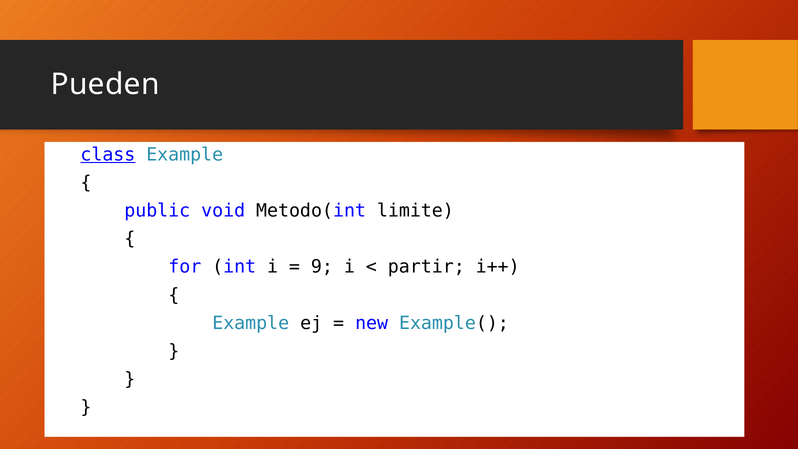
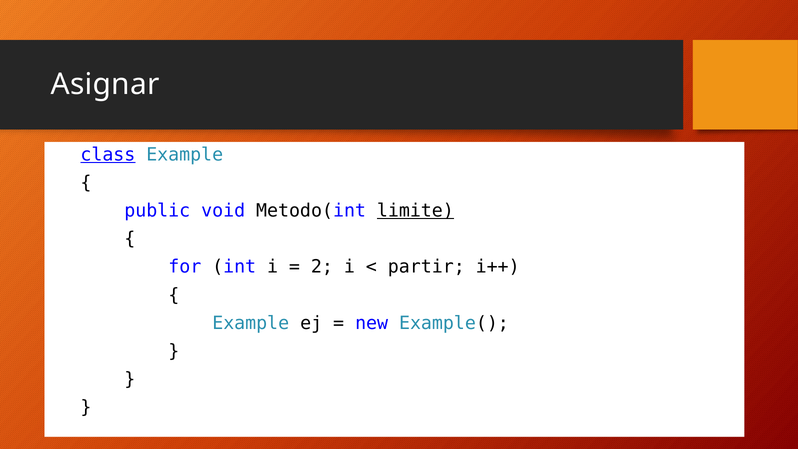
Pueden: Pueden -> Asignar (105, 84)
limite underline: none -> present (415, 211)
9: 9 -> 2 (322, 267)
